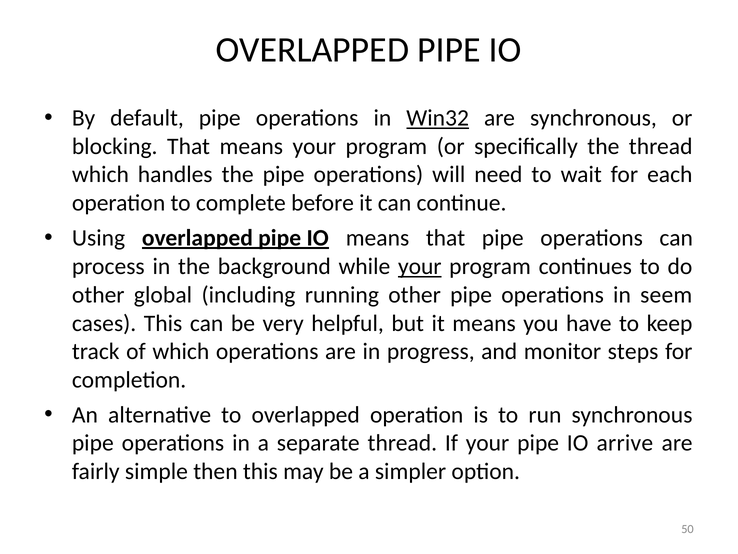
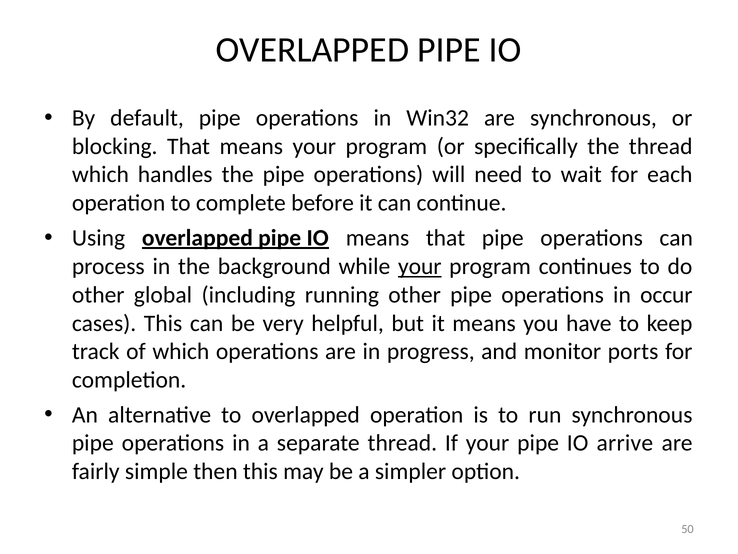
Win32 underline: present -> none (438, 118)
seem: seem -> occur (666, 295)
steps: steps -> ports (633, 351)
